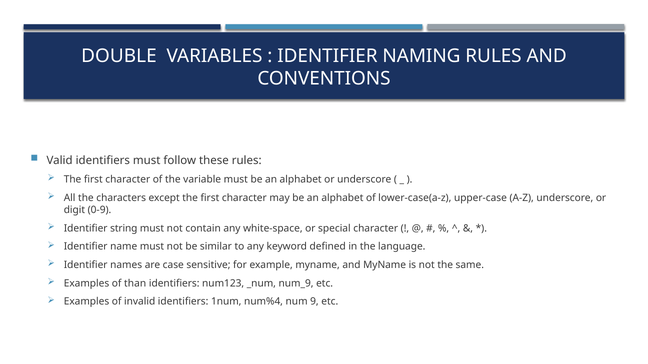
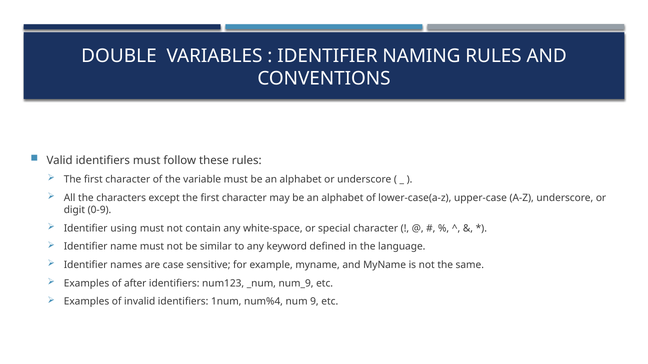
string: string -> using (124, 229)
than: than -> after (135, 284)
